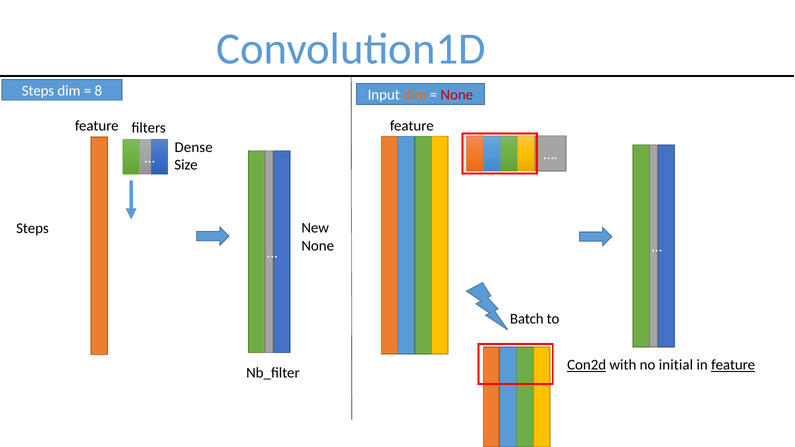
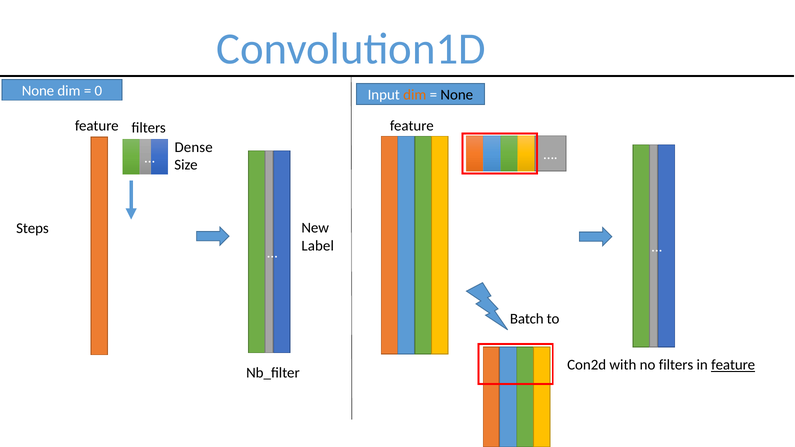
Steps: Steps -> None (38, 91)
8: 8 -> 0 (98, 91)
None colour: red -> black (457, 95)
None: None -> Label (318, 246)
Con2d underline: present -> none (587, 365)
no initial: initial -> filters (676, 365)
